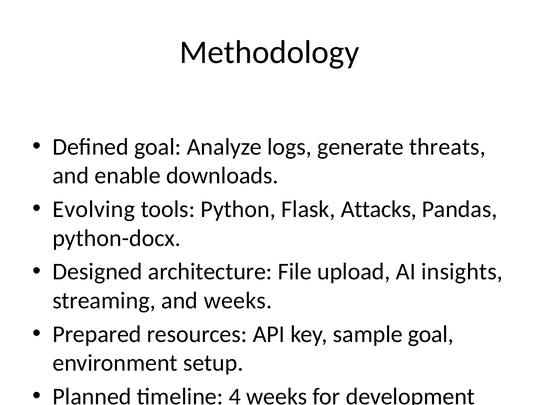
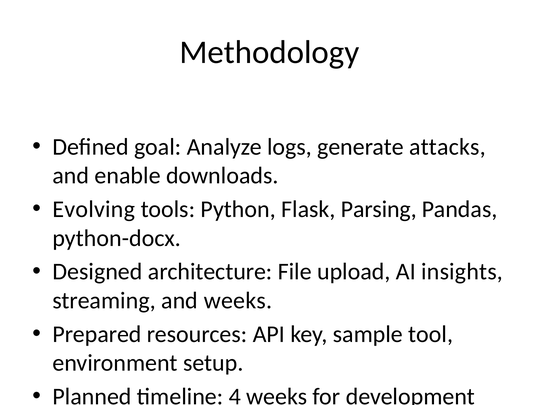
threats: threats -> attacks (447, 147)
Attacks: Attacks -> Parsing (379, 209)
sample goal: goal -> tool (431, 334)
